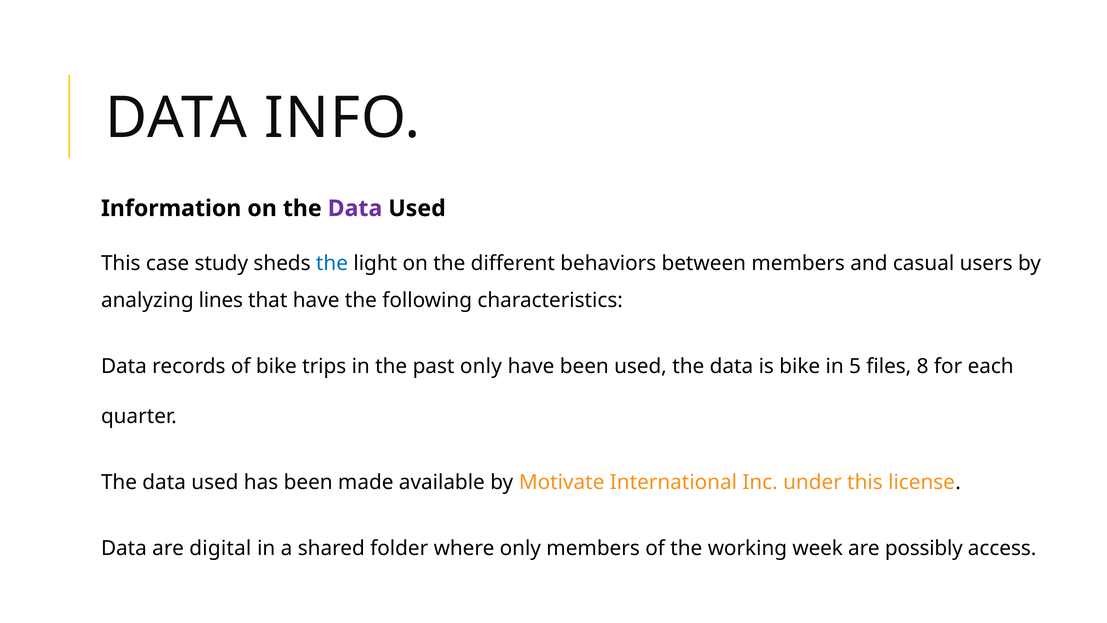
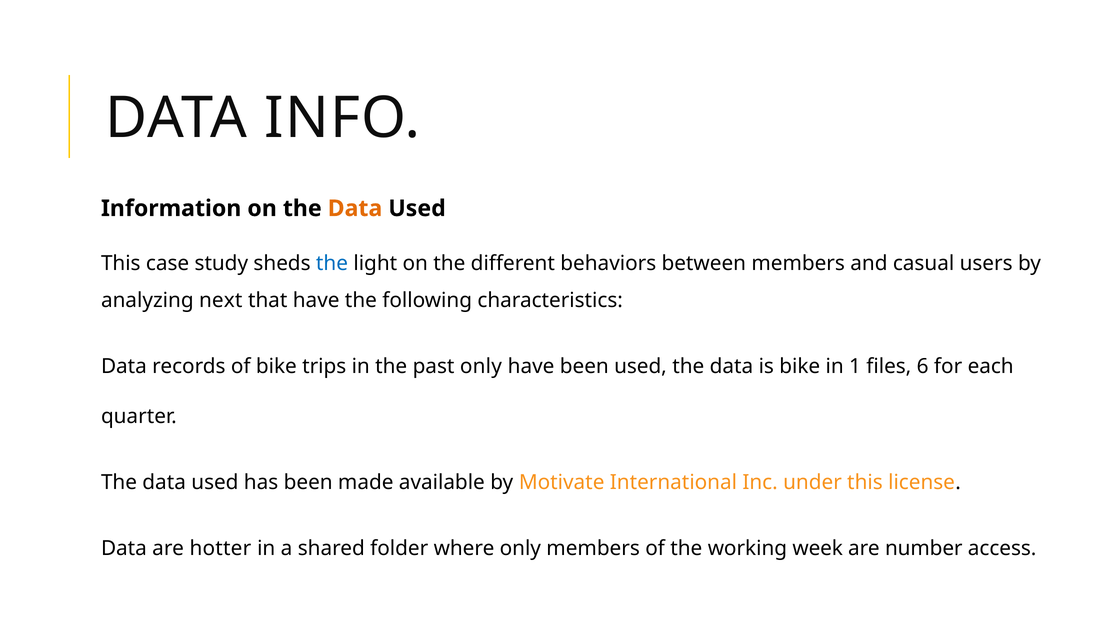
Data colour: purple -> orange (355, 208)
lines: lines -> next (221, 300)
5: 5 -> 1 (855, 366)
8: 8 -> 6 (923, 366)
digital: digital -> hotter (220, 548)
possibly: possibly -> number (924, 548)
